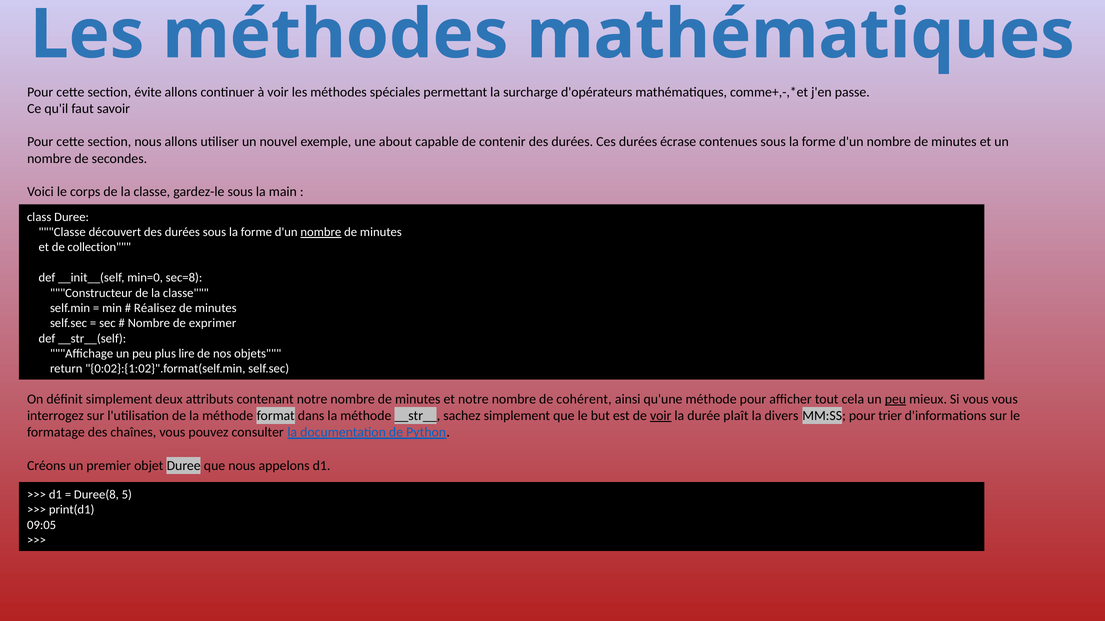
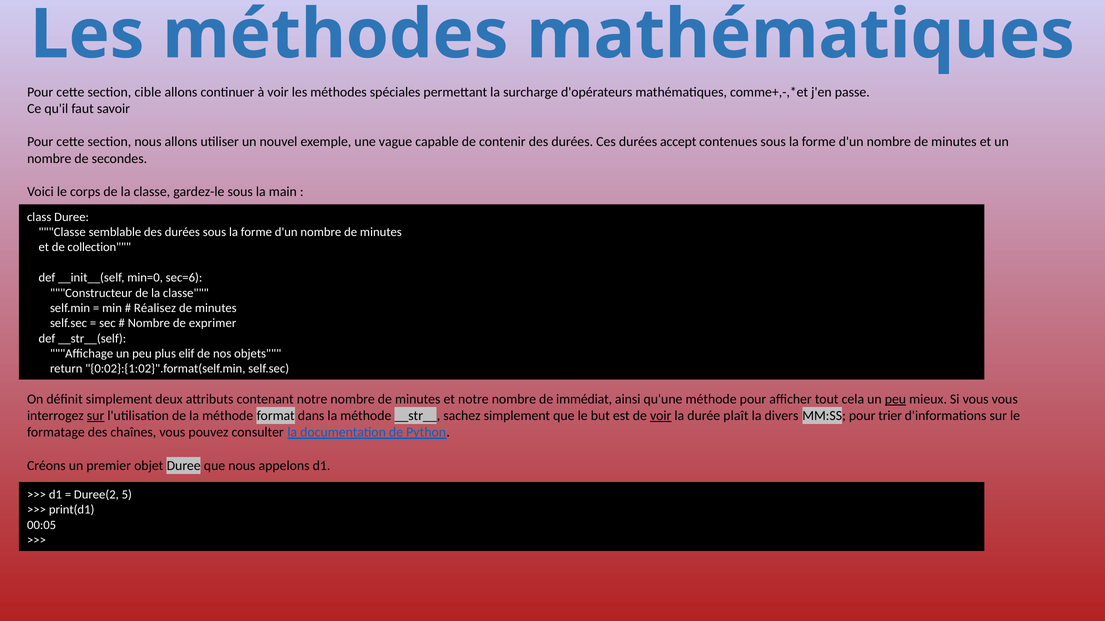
évite: évite -> cible (148, 92)
about: about -> vague (396, 142)
écrase: écrase -> accept (678, 142)
découvert: découvert -> semblable (115, 232)
nombre underline: present -> none (321, 232)
sec=8: sec=8 -> sec=6 (184, 278)
lire: lire -> elif (187, 354)
cohérent: cohérent -> immédiat (584, 399)
sur underline: none -> present (96, 416)
Duree(8: Duree(8 -> Duree(2 (96, 495)
09:05: 09:05 -> 00:05 (42, 525)
